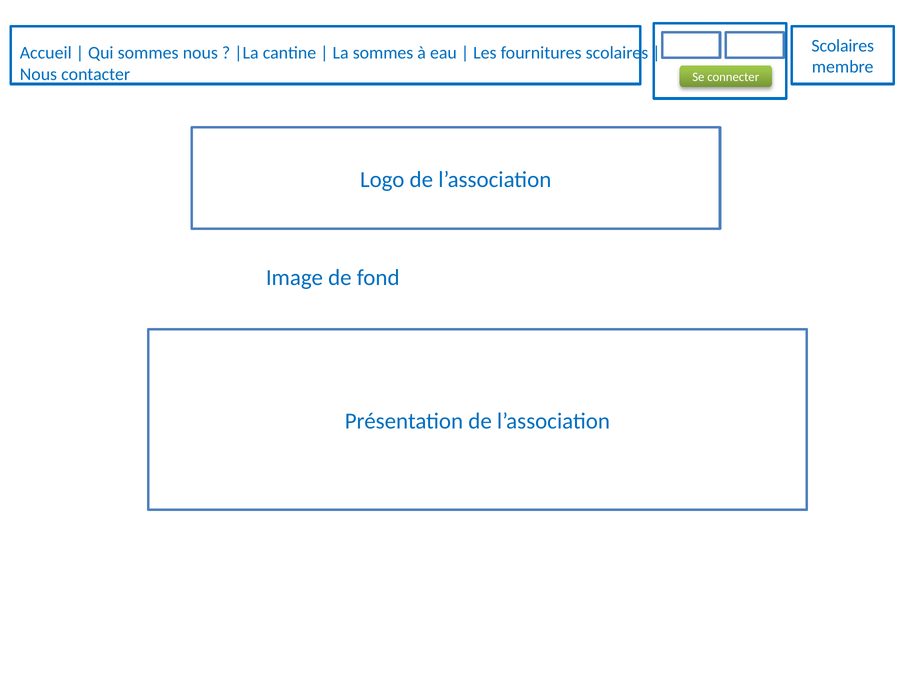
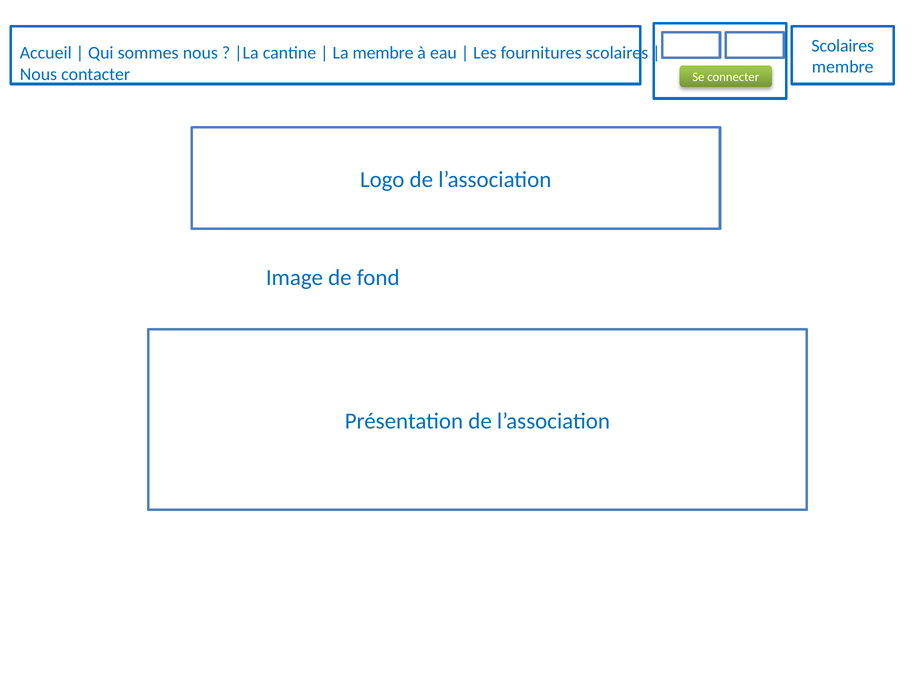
La sommes: sommes -> membre (383, 53)
